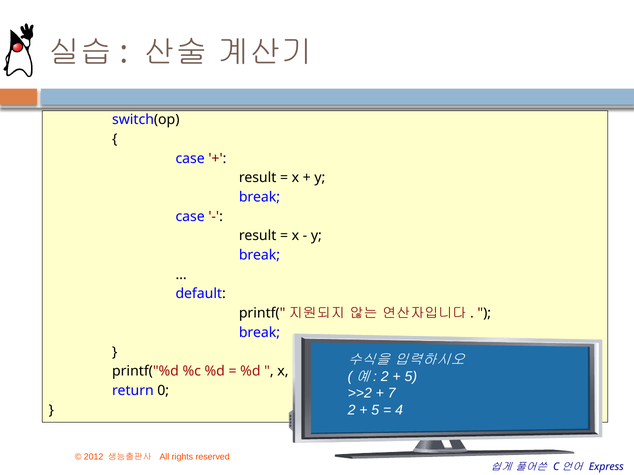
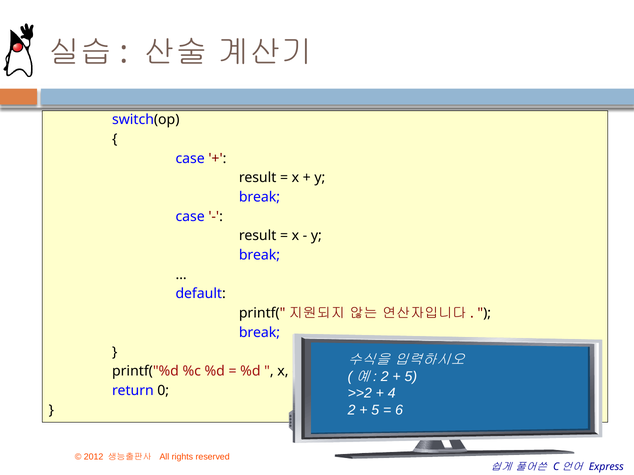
7: 7 -> 4 (392, 394)
4: 4 -> 6 (399, 411)
